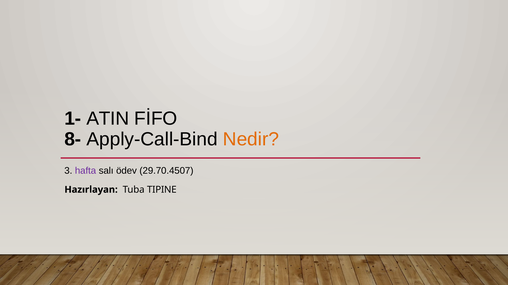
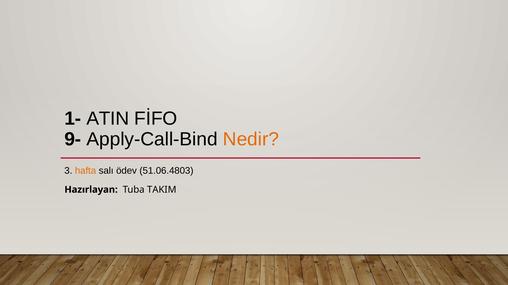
8-: 8- -> 9- (73, 139)
hafta colour: purple -> orange (86, 171)
29.70.4507: 29.70.4507 -> 51.06.4803 (166, 171)
TIPINE: TIPINE -> TAKIM (162, 190)
